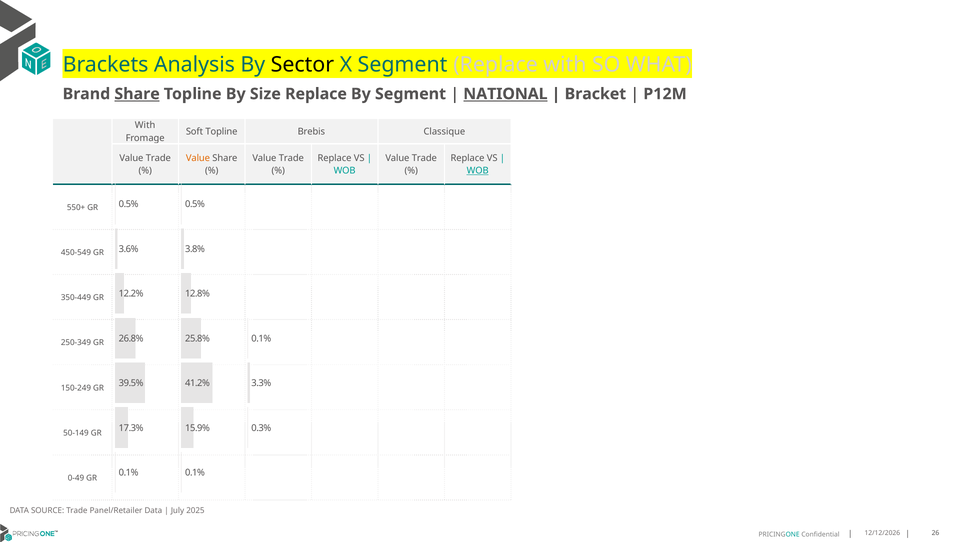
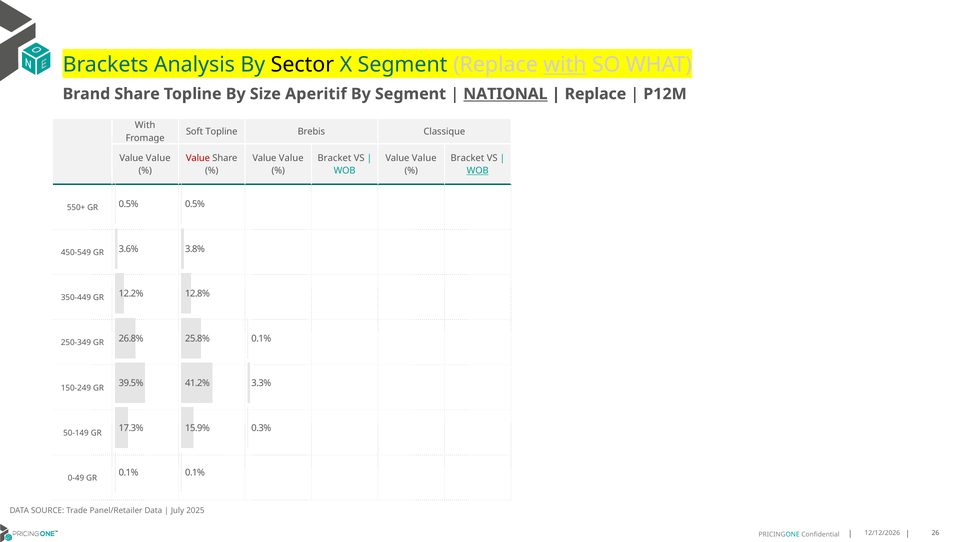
with underline: none -> present (565, 65)
Share underline: present -> none (137, 94)
Size Replace: Replace -> Aperitif (316, 94)
Bracket: Bracket -> Replace (595, 94)
Trade: Trade -> Value (158, 158)
Value colour: orange -> red (198, 158)
Trade: Trade -> Value (291, 158)
Replace: Replace -> Bracket (334, 158)
Trade: Trade -> Value (424, 158)
Replace: Replace -> Bracket (467, 158)
